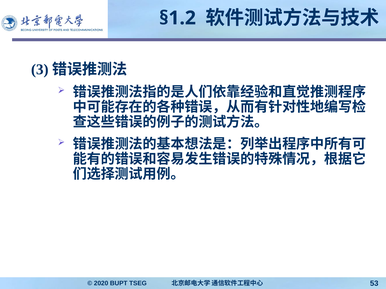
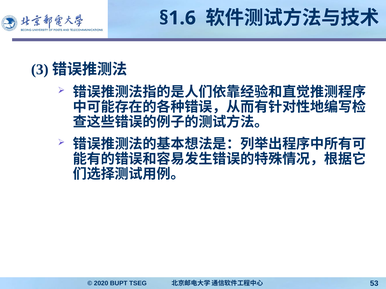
§1.2: §1.2 -> §1.6 (178, 18)
